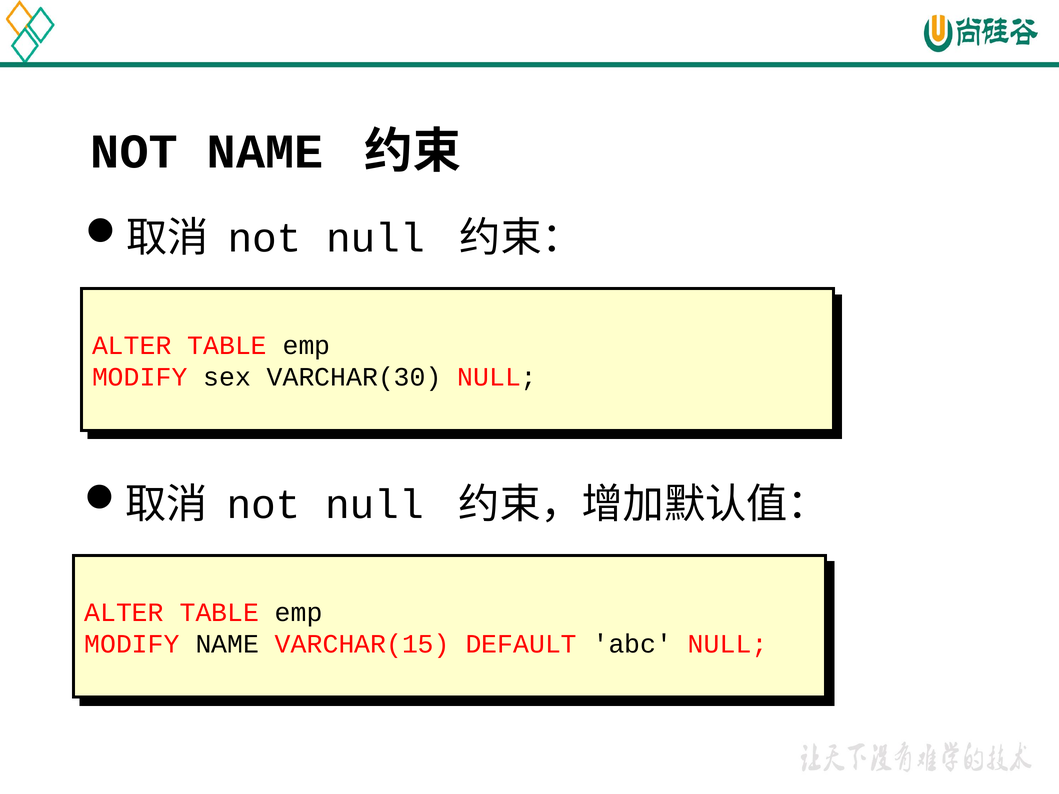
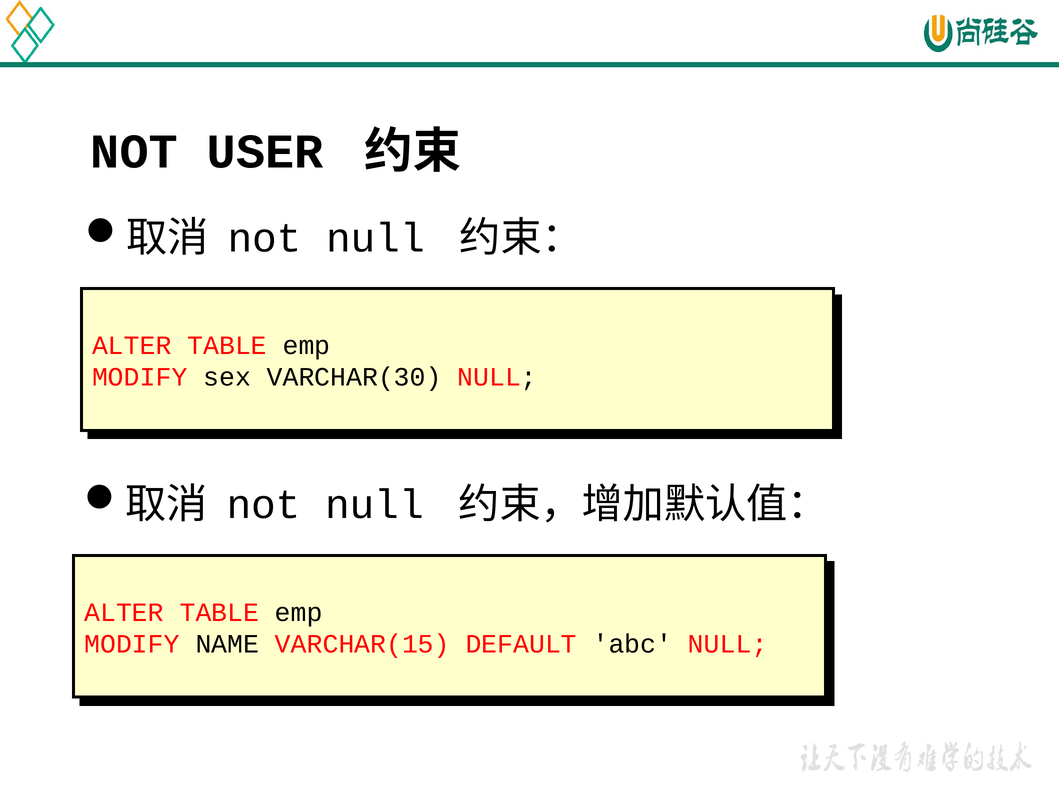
NOT NAME: NAME -> USER (265, 152)
